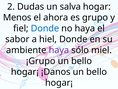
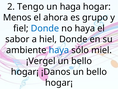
Dudas: Dudas -> Tengo (31, 7)
salva: salva -> haga (70, 7)
haya colour: purple -> blue (59, 50)
¡Grupo: ¡Grupo -> ¡Vergel (41, 61)
